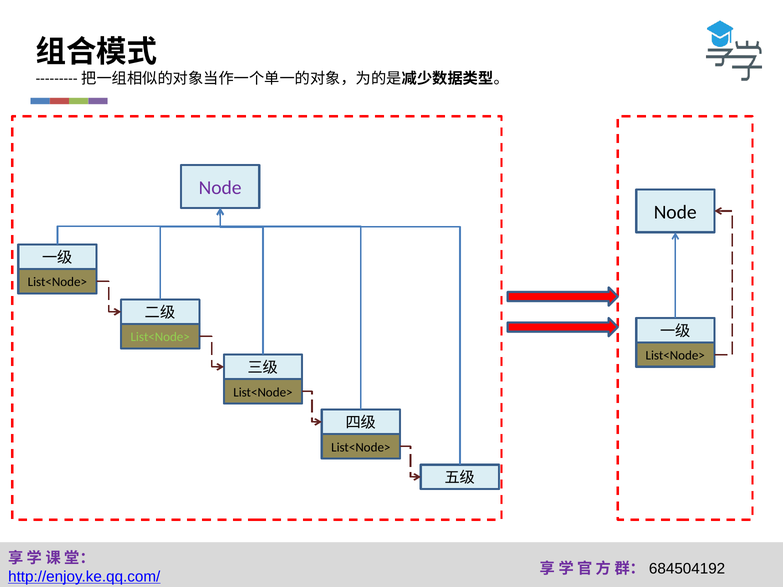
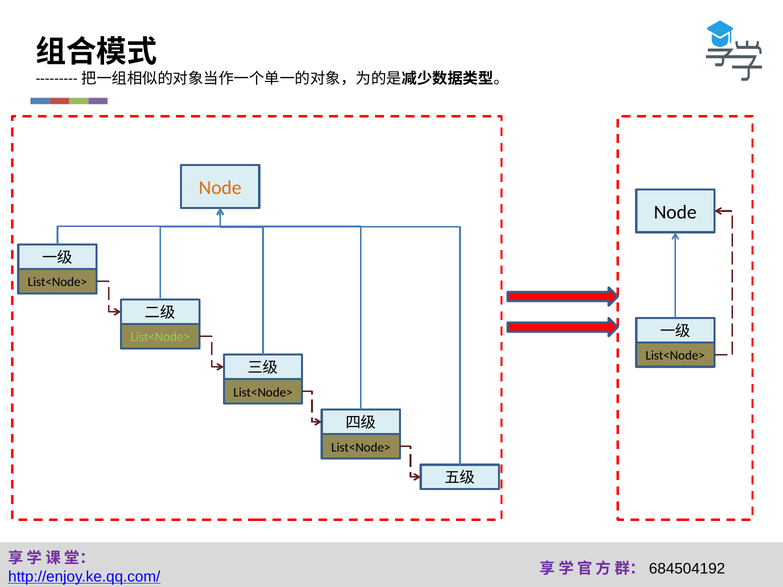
Node colour: purple -> orange (220, 188)
